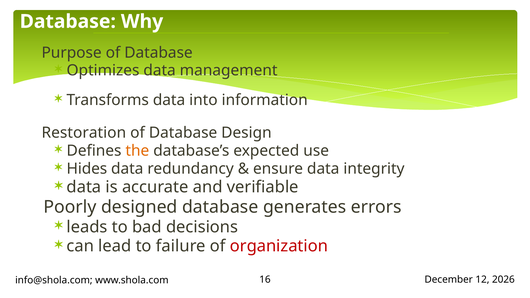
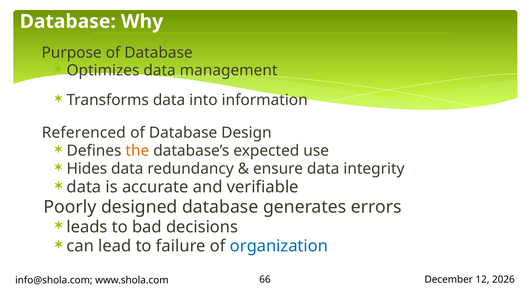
Restoration: Restoration -> Referenced (84, 133)
organization colour: red -> blue (279, 246)
16: 16 -> 66 (265, 280)
